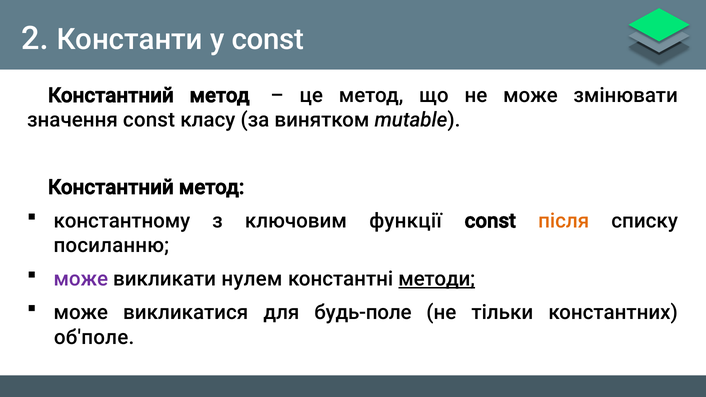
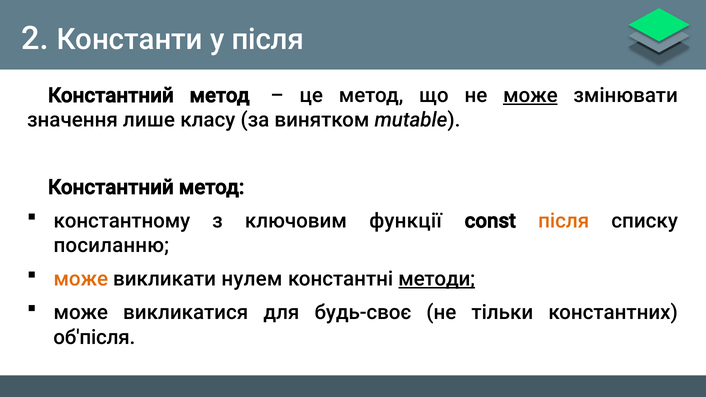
у const: const -> після (268, 40)
може underline: none -> present (530, 95)
значення const: const -> лише (149, 120)
може colour: purple -> orange (81, 279)
будь-поле: будь-поле -> будь-своє (363, 313)
об'поле: об'поле -> об'після (94, 337)
